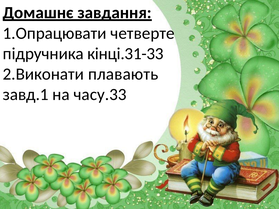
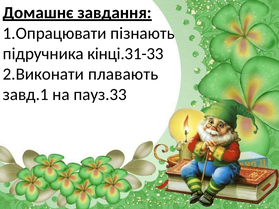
четверте: четверте -> пізнають (143, 33)
часу.33: часу.33 -> пауз.33 (100, 95)
